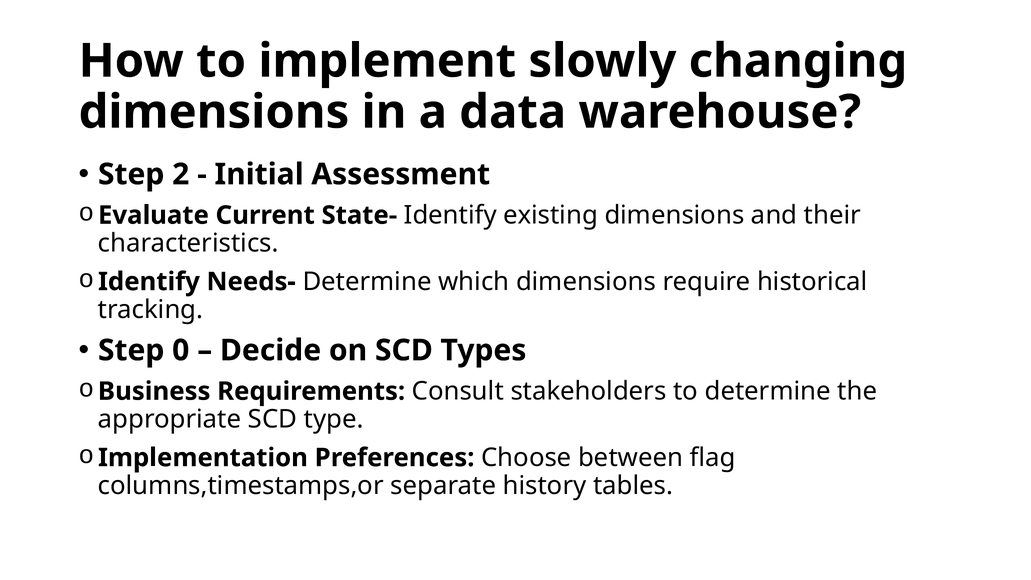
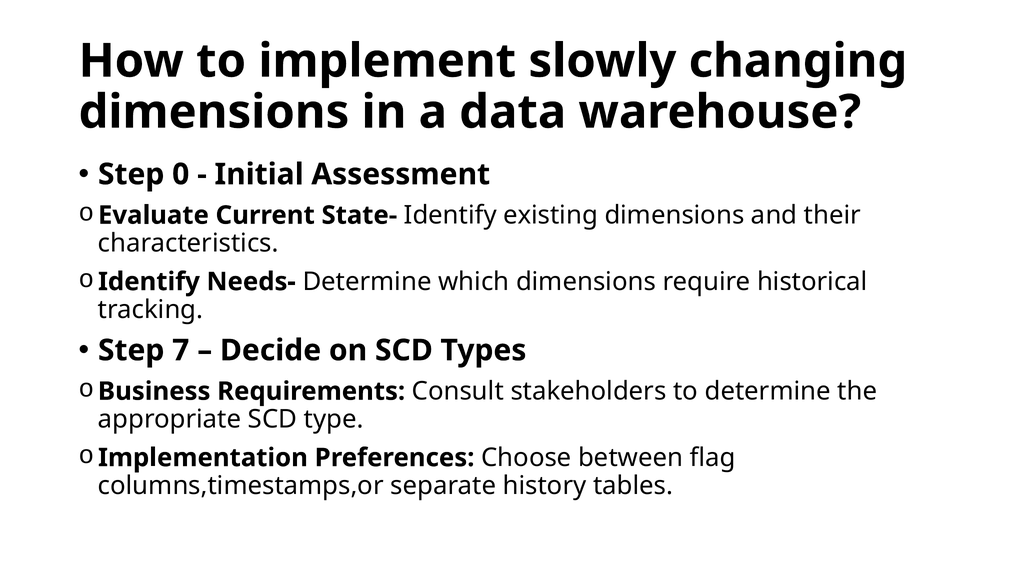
2: 2 -> 0 (181, 174)
0: 0 -> 7 (181, 350)
